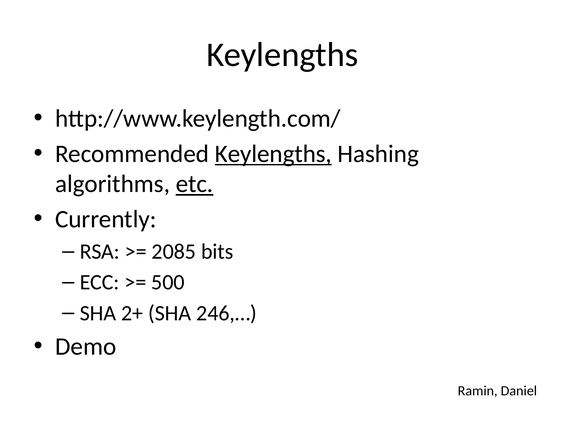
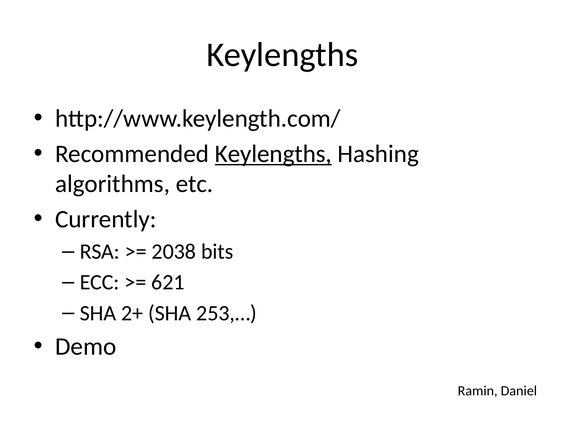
etc underline: present -> none (195, 184)
2085: 2085 -> 2038 (174, 251)
500: 500 -> 621 (168, 282)
246,…: 246,… -> 253,… (227, 313)
